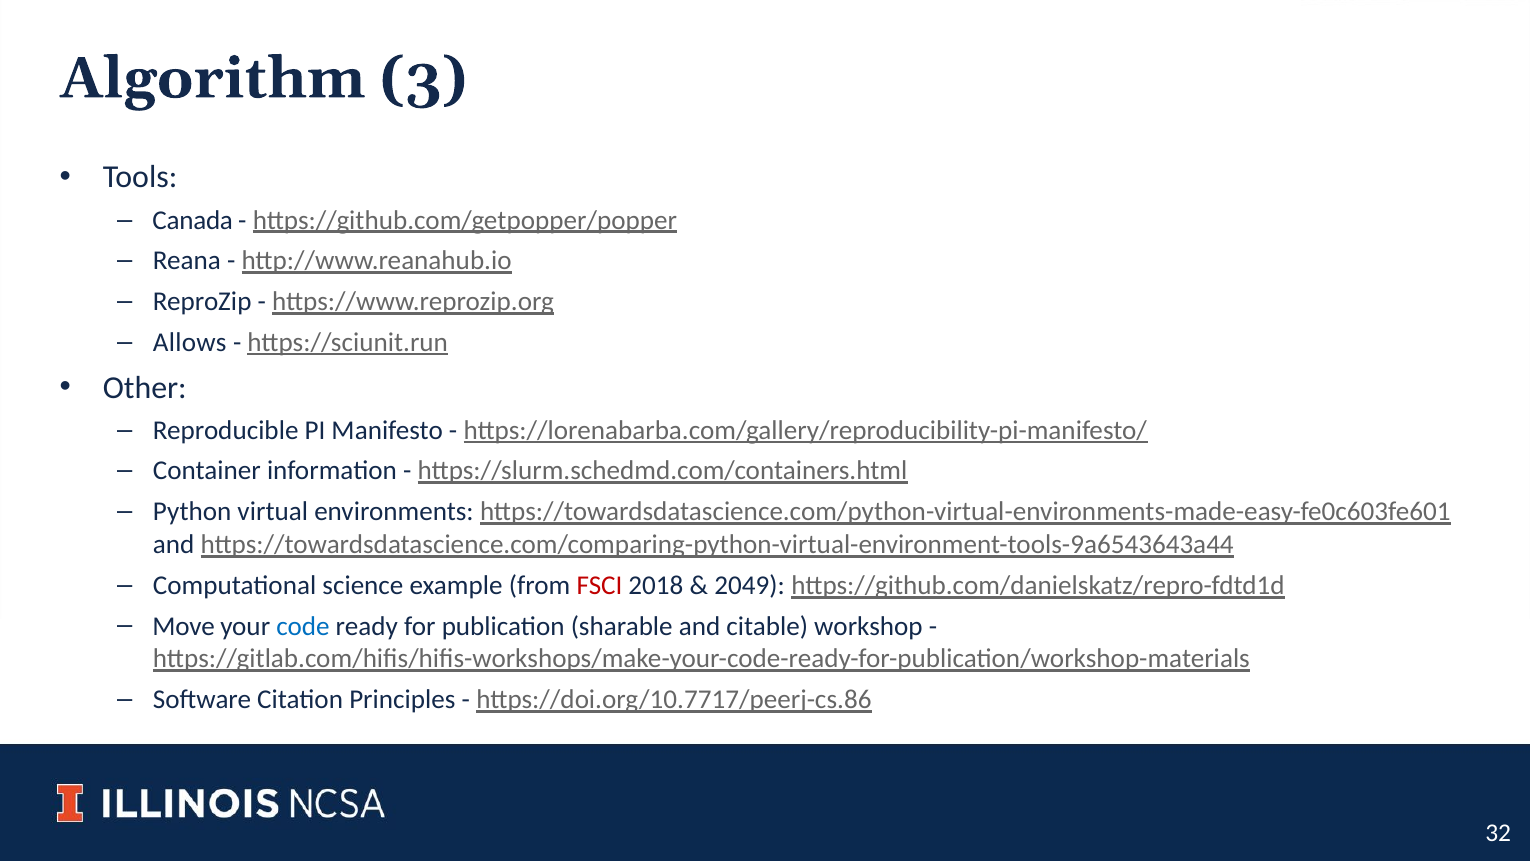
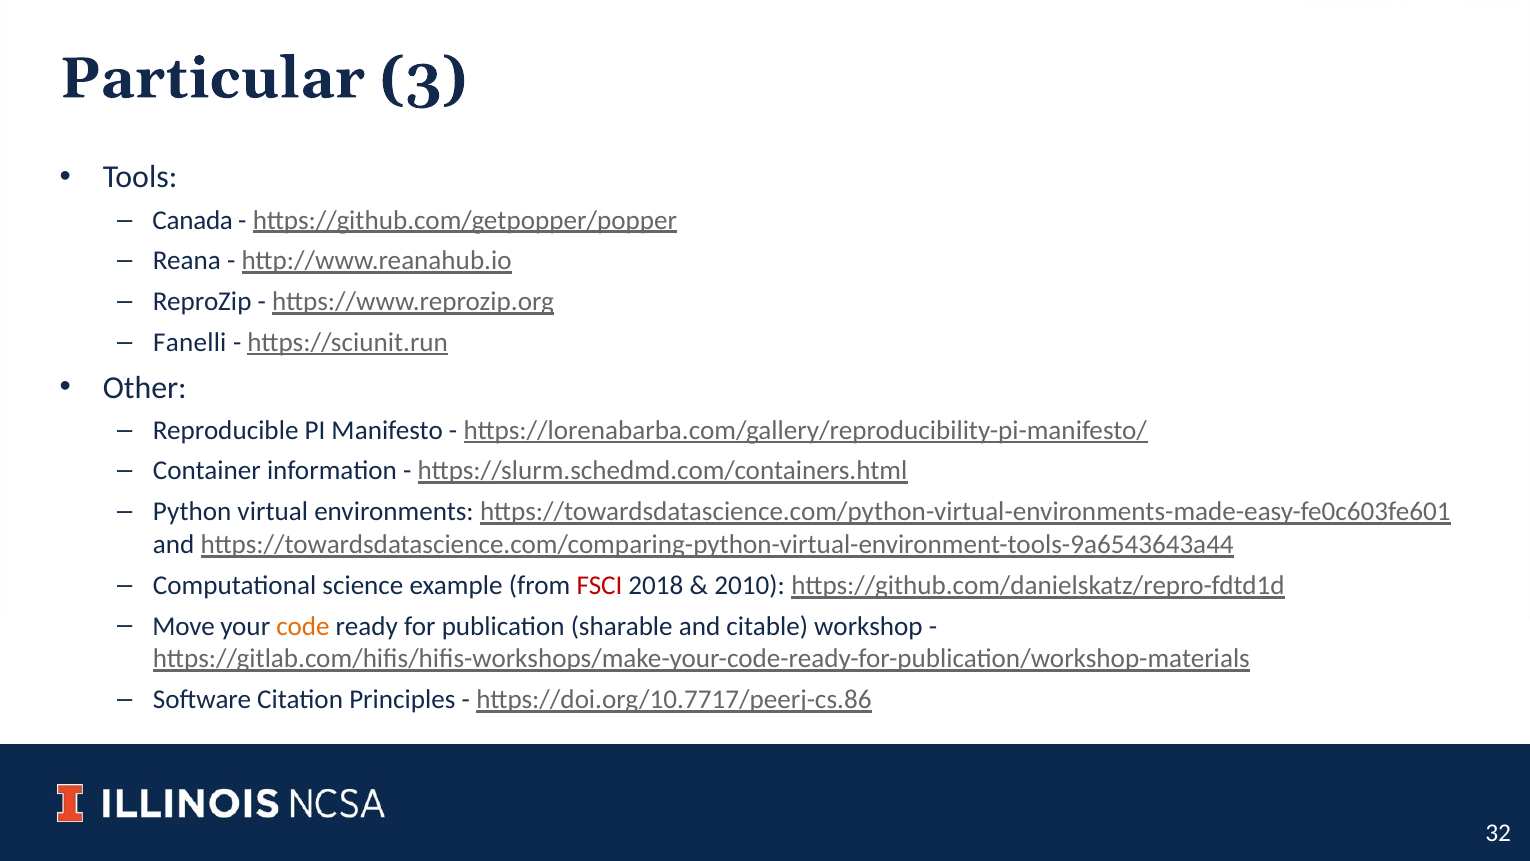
Algorithm: Algorithm -> Particular (212, 78)
Allows: Allows -> Fanelli (190, 342)
2049: 2049 -> 2010 (750, 585)
code colour: blue -> orange (303, 626)
